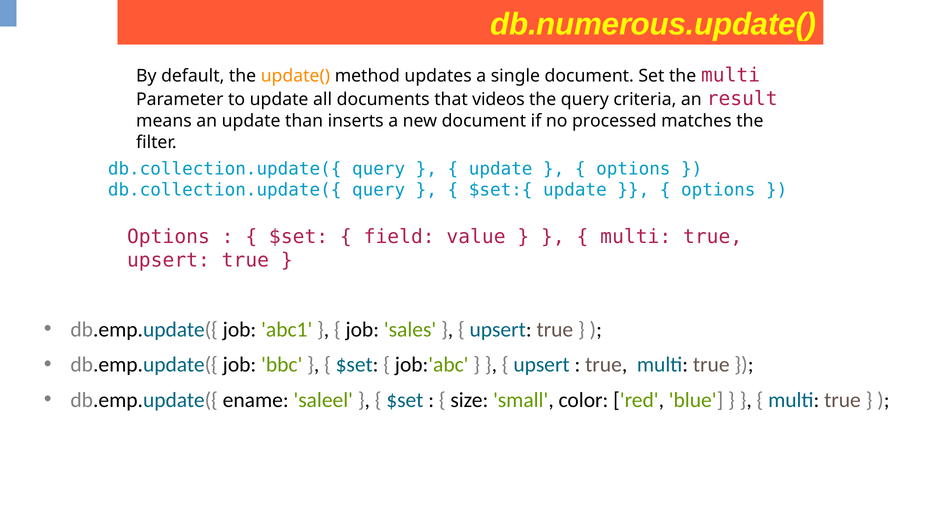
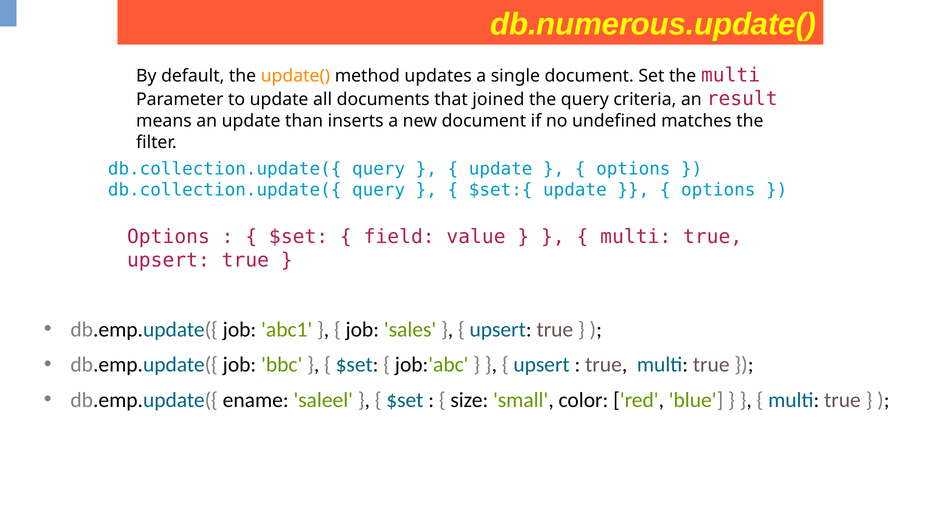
videos: videos -> joined (498, 100)
processed: processed -> undefined (614, 121)
